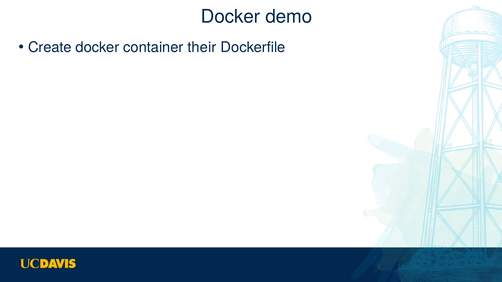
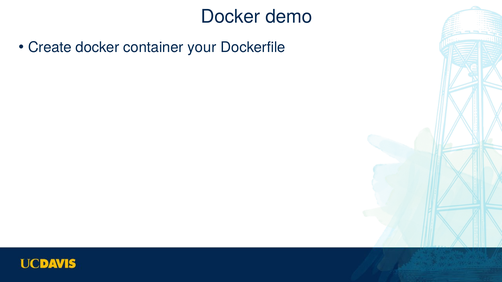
their: their -> your (202, 48)
